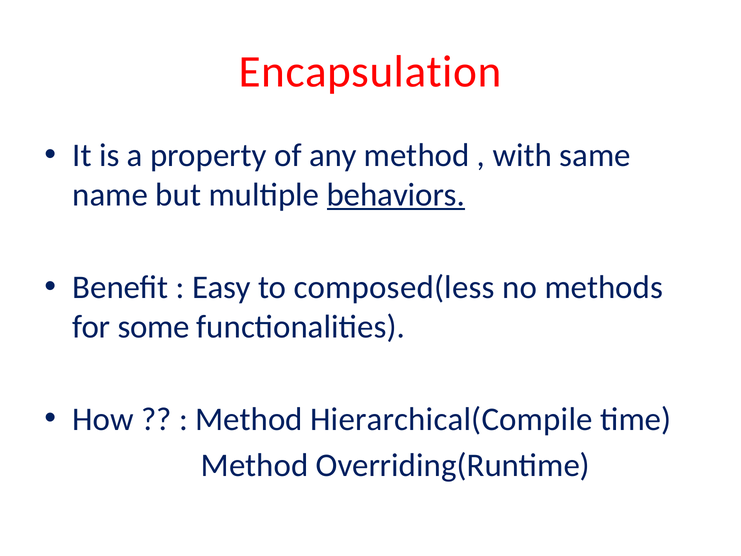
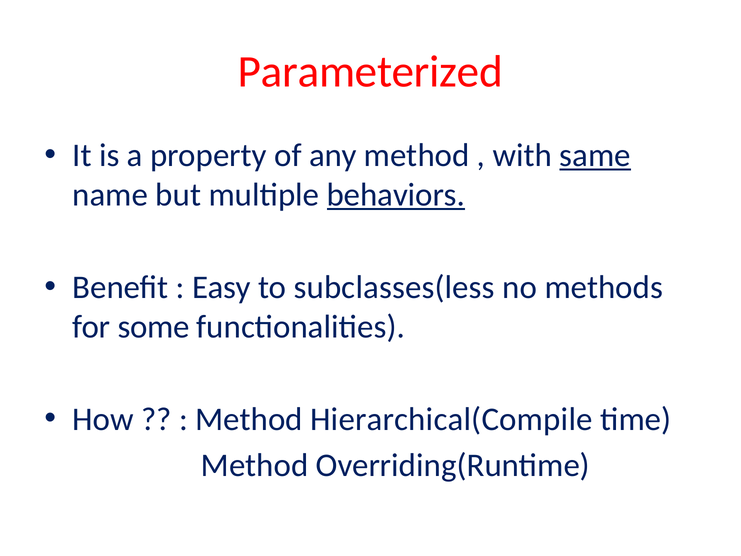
Encapsulation: Encapsulation -> Parameterized (370, 72)
same underline: none -> present (595, 155)
composed(less: composed(less -> subclasses(less (394, 287)
